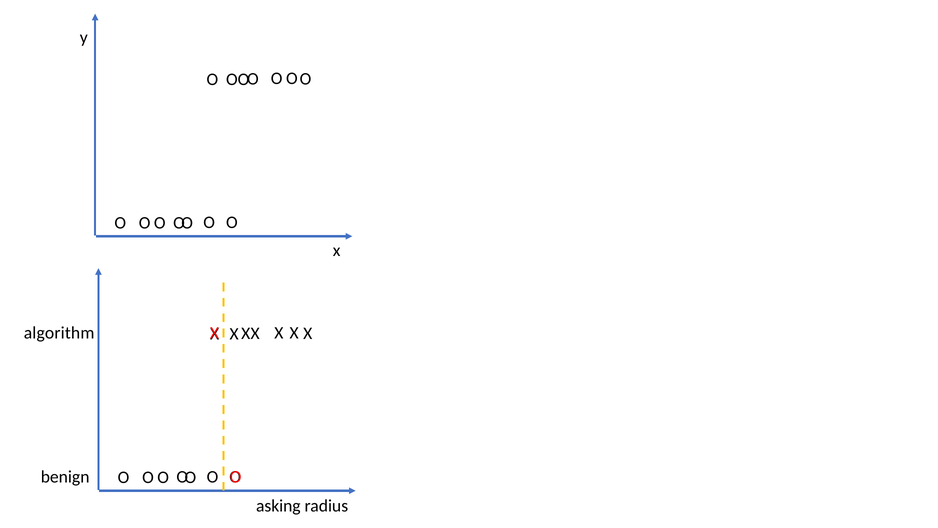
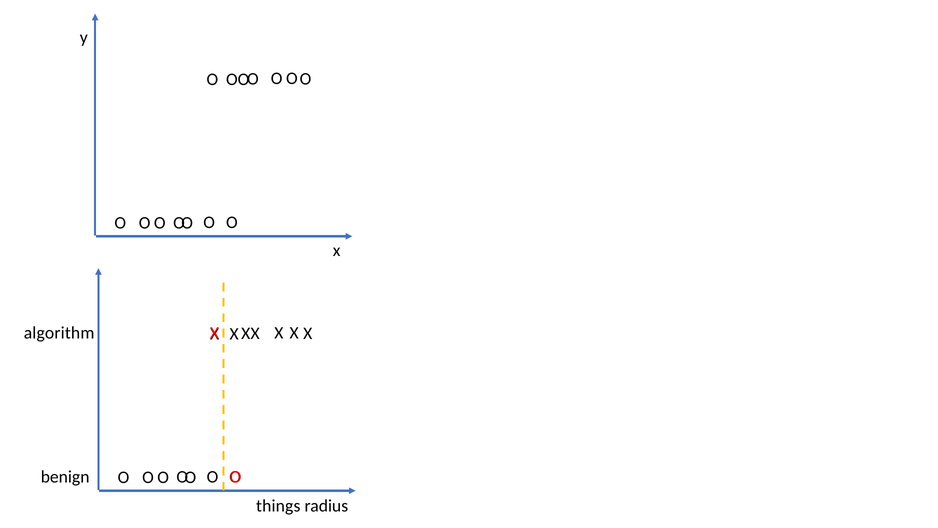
asking: asking -> things (278, 506)
